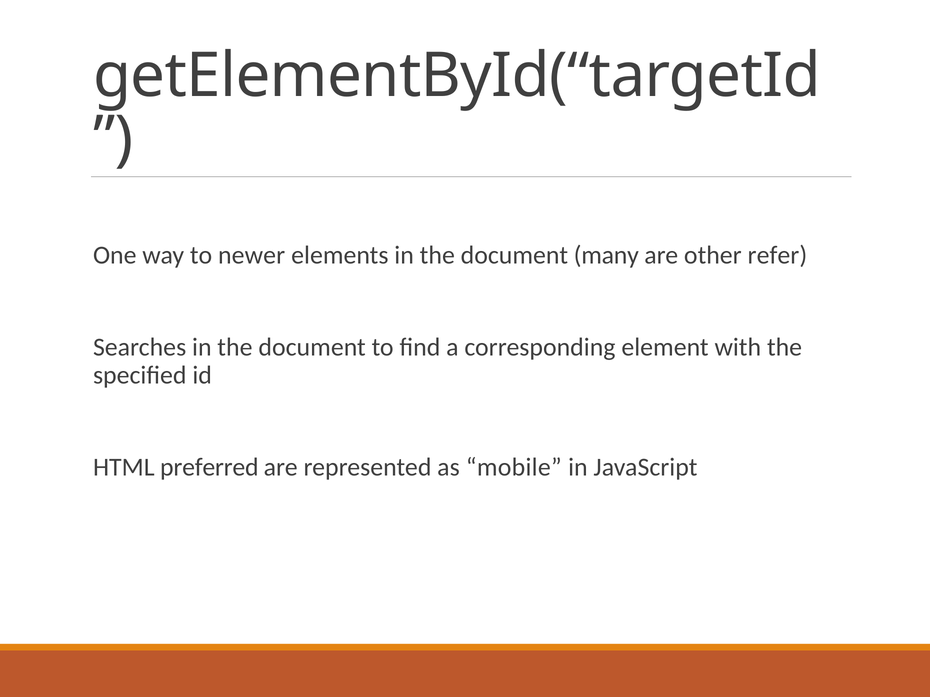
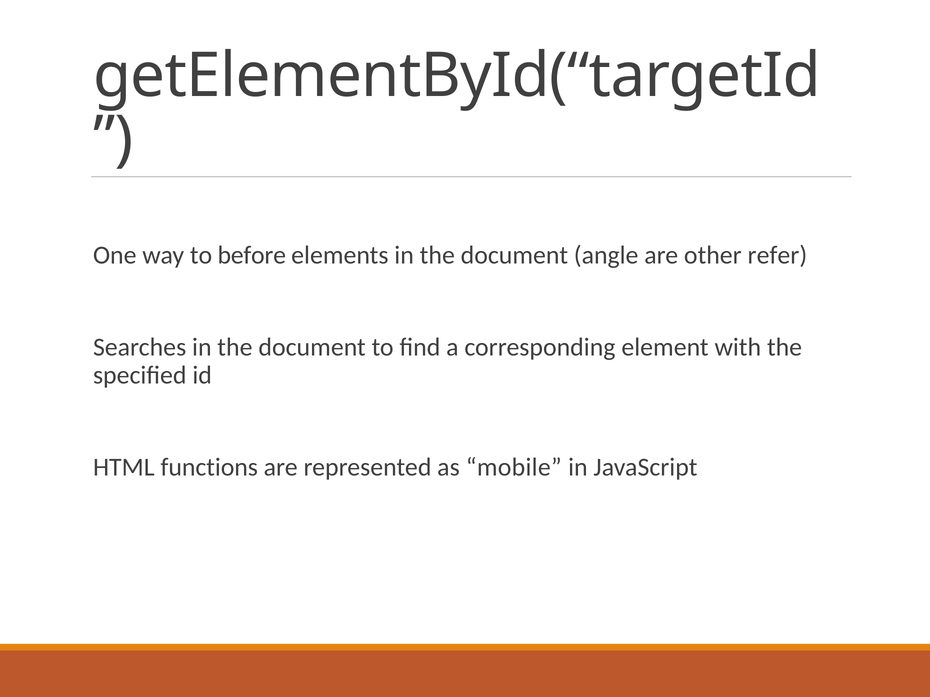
newer: newer -> before (252, 255)
many: many -> angle (606, 255)
preferred: preferred -> functions (209, 467)
